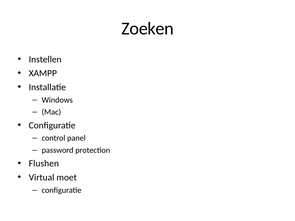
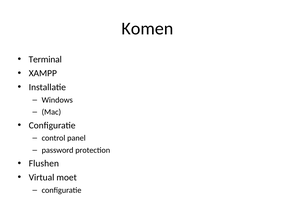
Zoeken: Zoeken -> Komen (147, 29)
Instellen: Instellen -> Terminal (45, 59)
